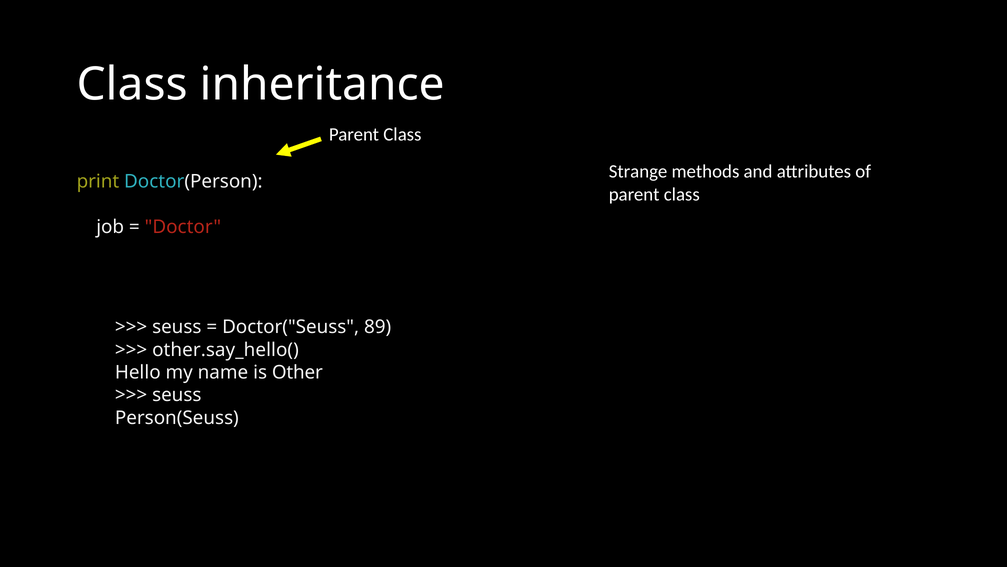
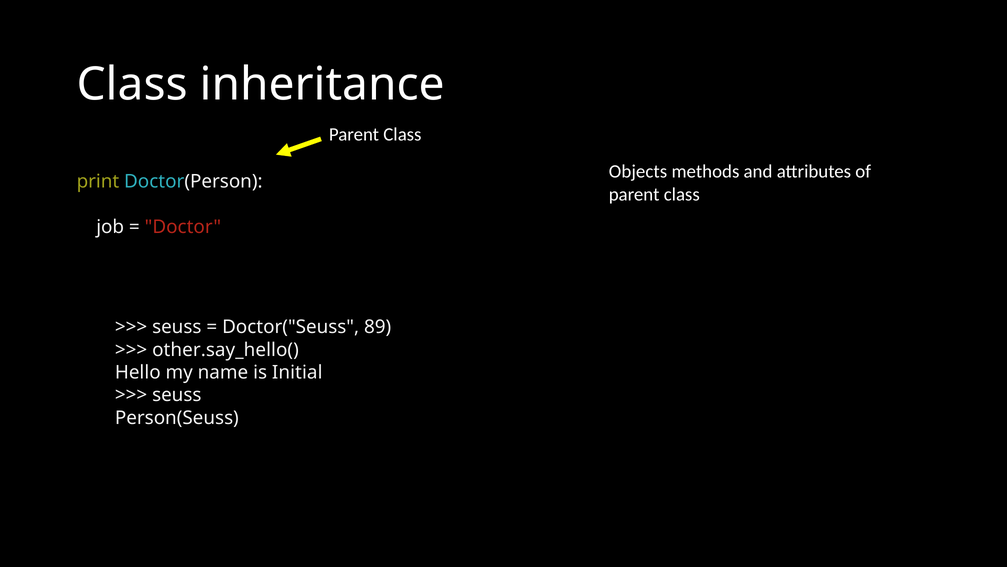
Strange: Strange -> Objects (638, 172)
Other: Other -> Initial (297, 372)
